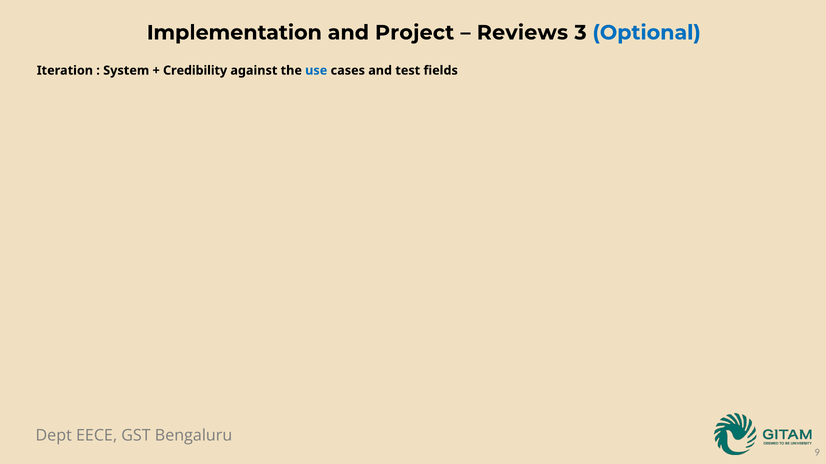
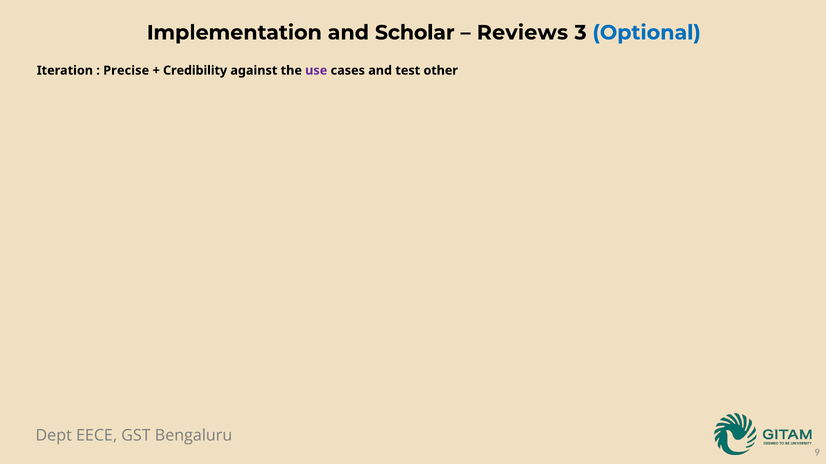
Project: Project -> Scholar (415, 33)
System: System -> Precise (126, 71)
use colour: blue -> purple (316, 71)
fields: fields -> other (441, 71)
